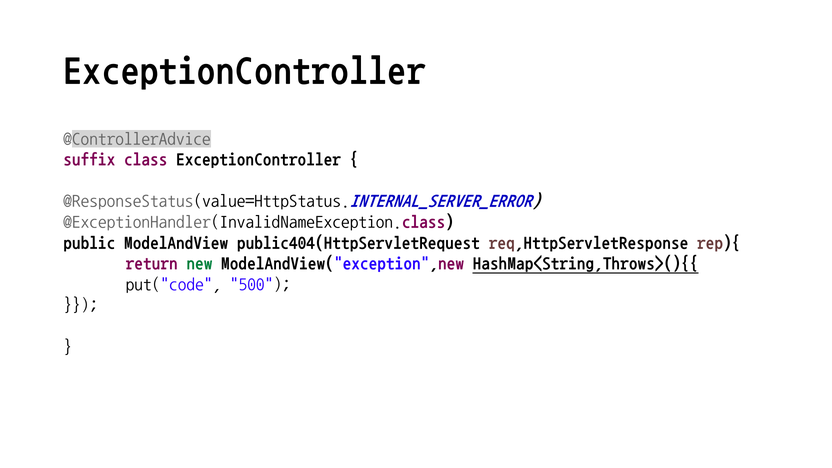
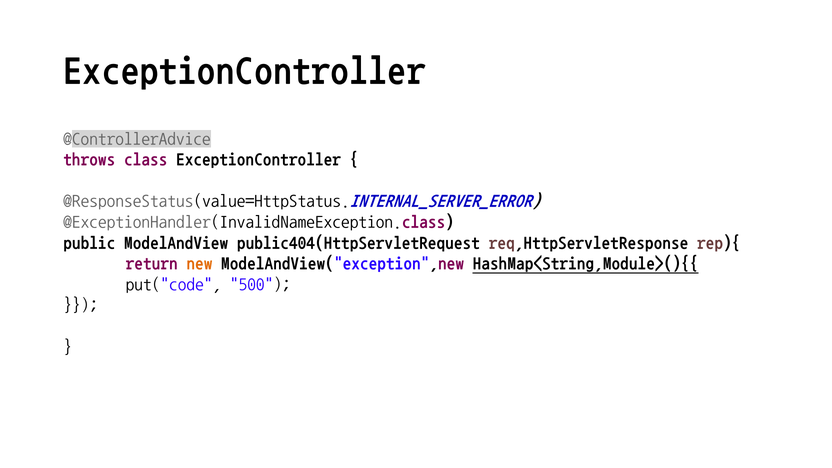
suffix: suffix -> throws (89, 159)
new colour: green -> orange (199, 263)
HashMap<String,Throws>(){{: HashMap<String,Throws>(){{ -> HashMap<String,Module>(){{ (586, 263)
